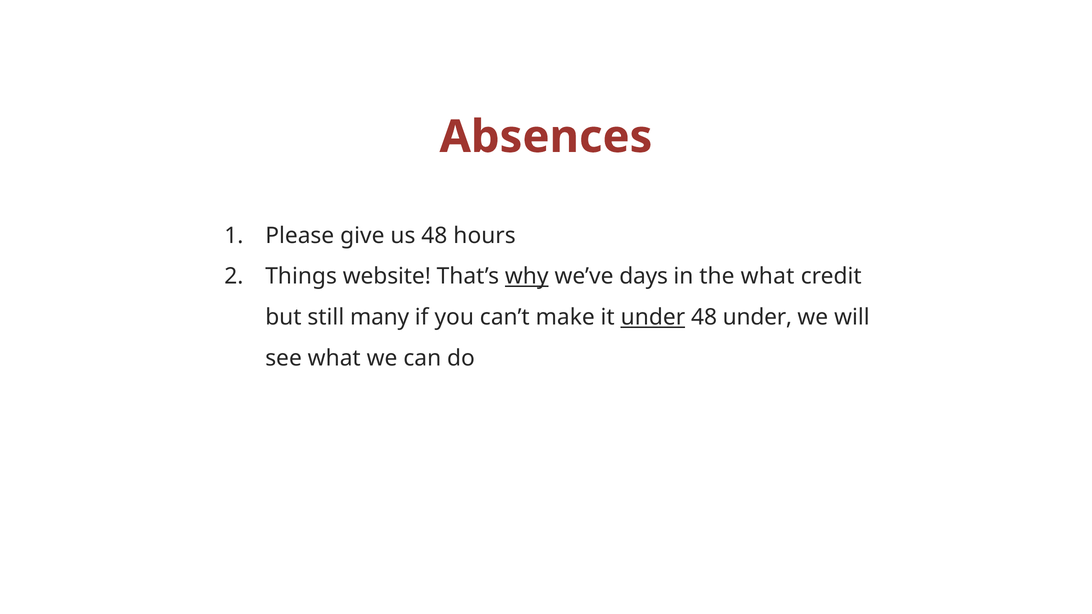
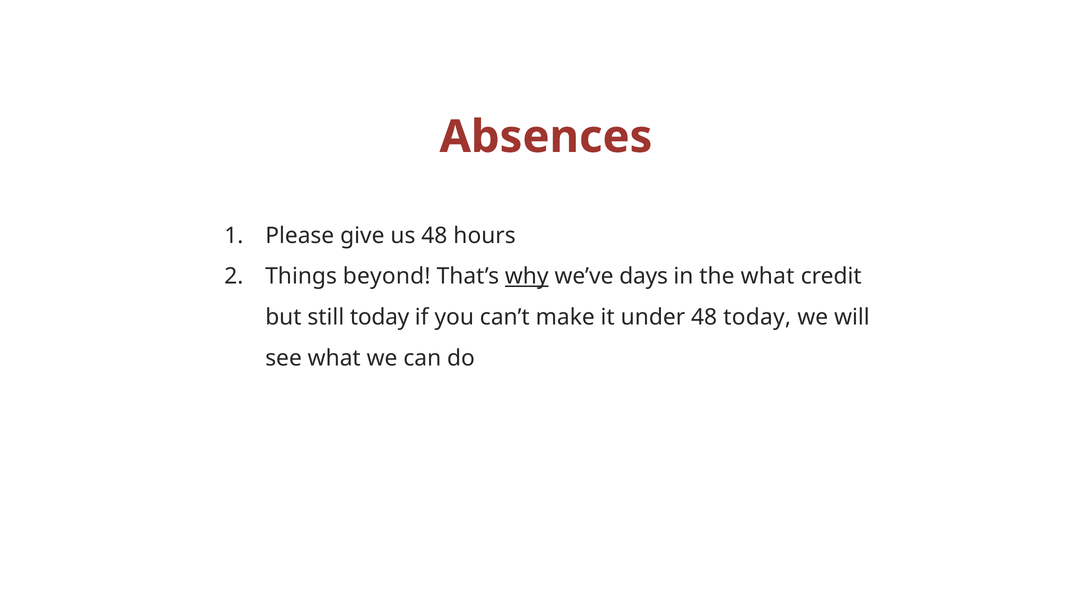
website: website -> beyond (387, 277)
still many: many -> today (380, 318)
under underline: present -> none (653, 318)
48 under: under -> today (757, 318)
